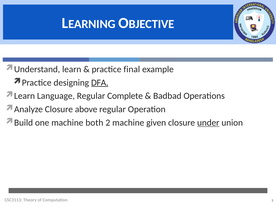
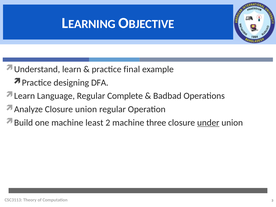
DFA underline: present -> none (100, 83)
Closure above: above -> union (86, 109)
both: both -> least (94, 123)
given: given -> three (156, 123)
